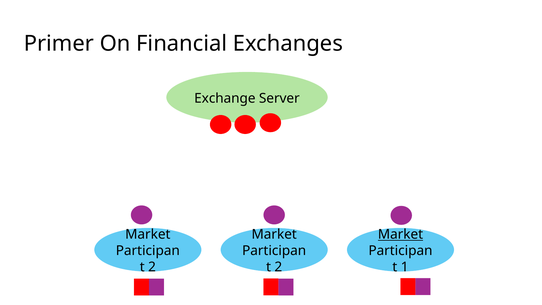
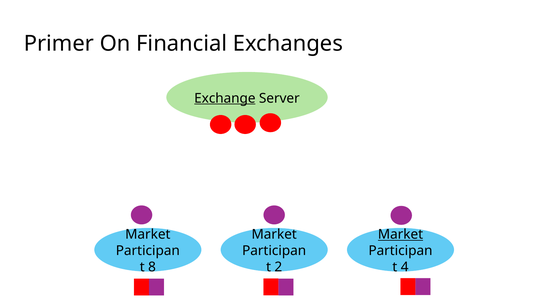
Exchange underline: none -> present (225, 98)
2: 2 -> 8 (152, 267)
1: 1 -> 4 (405, 267)
